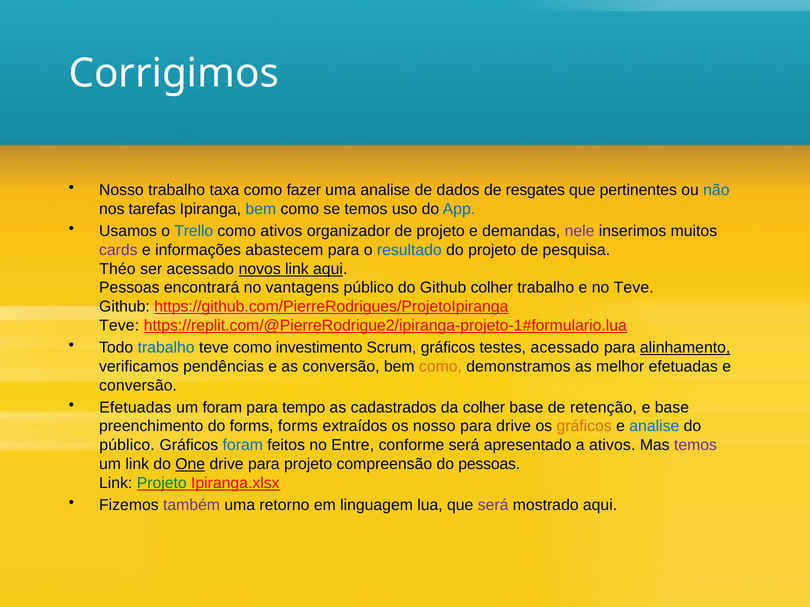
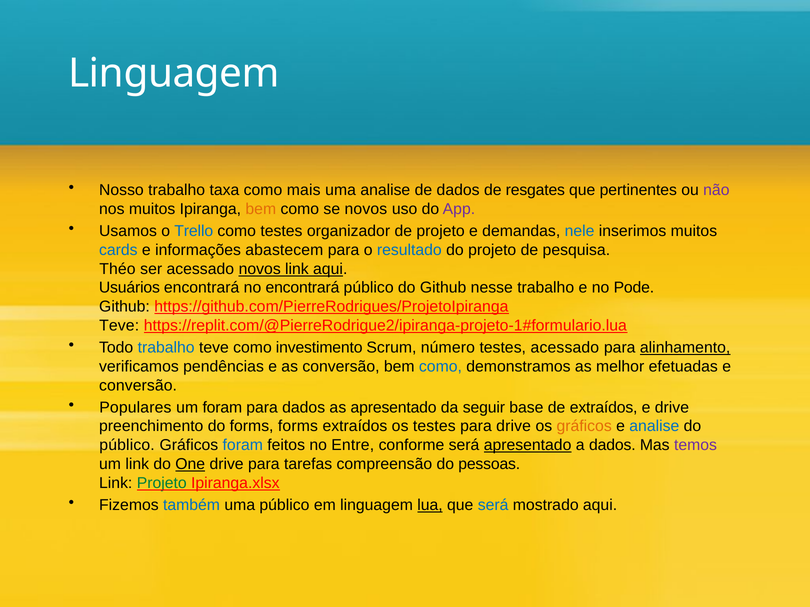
Corrigimos: Corrigimos -> Linguagem (174, 74)
fazer: fazer -> mais (304, 190)
não colour: blue -> purple (716, 190)
nos tarefas: tarefas -> muitos (152, 209)
bem colour: blue -> orange (261, 209)
se temos: temos -> novos (366, 209)
App colour: blue -> purple (459, 209)
como ativos: ativos -> testes (281, 231)
nele colour: purple -> blue (580, 231)
cards colour: purple -> blue (118, 250)
Pessoas: Pessoas -> Usuários (129, 288)
no vantagens: vantagens -> encontrará (302, 288)
Github colher: colher -> nesse (492, 288)
no Teve: Teve -> Pode (634, 288)
Scrum gráficos: gráficos -> número (448, 348)
como colour: orange -> blue (440, 367)
Efetuadas: Efetuadas -> Populares (135, 408)
para tempo: tempo -> dados (304, 408)
as cadastrados: cadastrados -> apresentado (394, 408)
da colher: colher -> seguir (484, 408)
de retenção: retenção -> extraídos (604, 408)
e base: base -> drive (672, 408)
os nosso: nosso -> testes (434, 427)
apresentado underline: none -> present (528, 446)
a ativos: ativos -> dados (612, 446)
para projeto: projeto -> tarefas (308, 464)
também colour: purple -> blue (192, 505)
uma retorno: retorno -> público (284, 505)
lua underline: none -> present (430, 505)
será colour: purple -> blue (493, 505)
